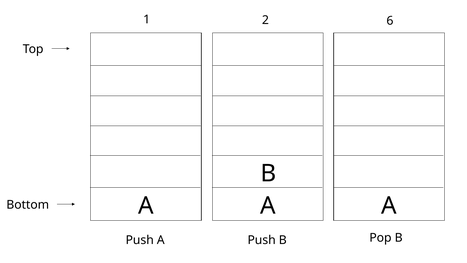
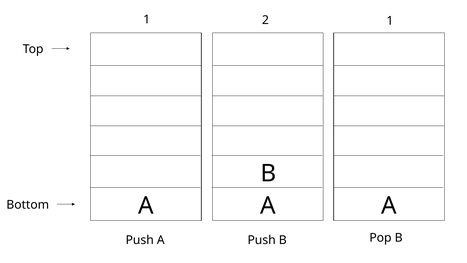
2 6: 6 -> 1 (390, 21)
